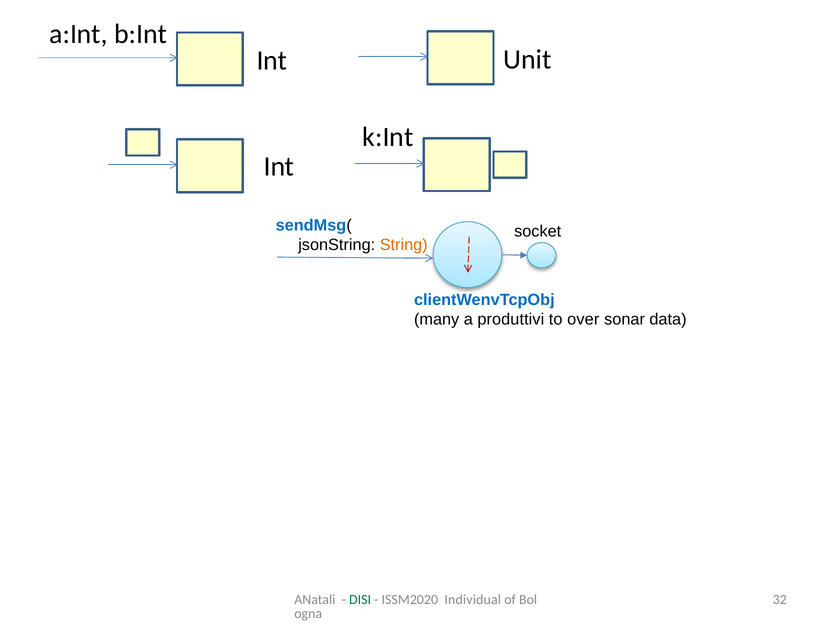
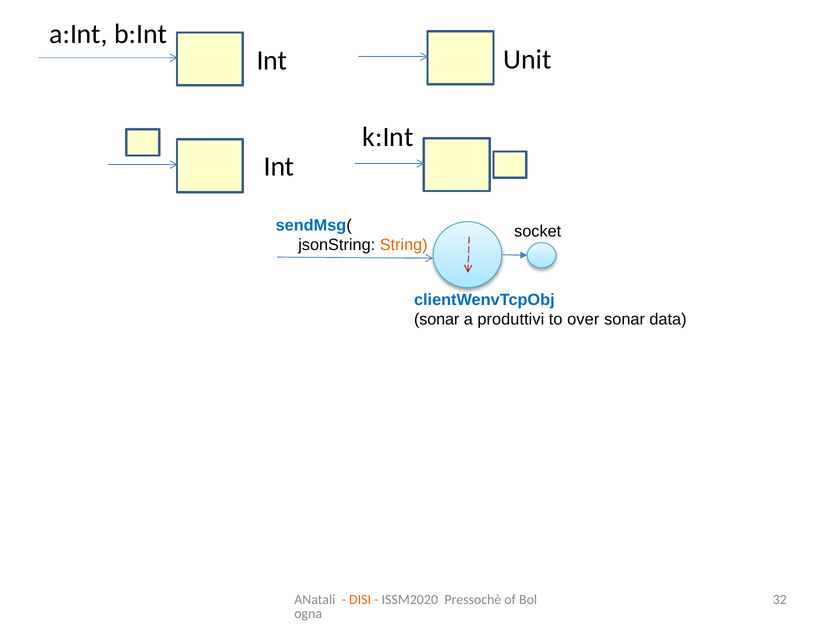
many: many -> sonar (437, 319)
DISI colour: green -> orange (360, 599)
Individual: Individual -> Pressochè (473, 599)
